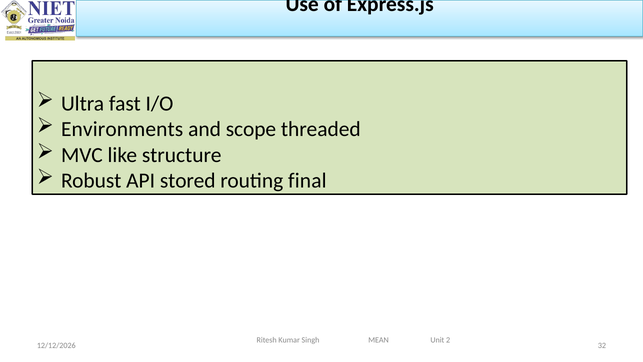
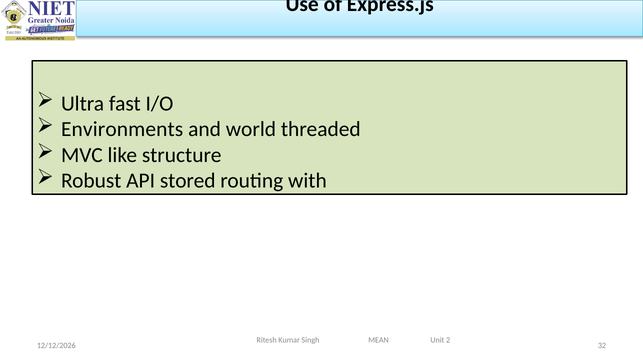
scope: scope -> world (251, 129)
final: final -> with (307, 181)
